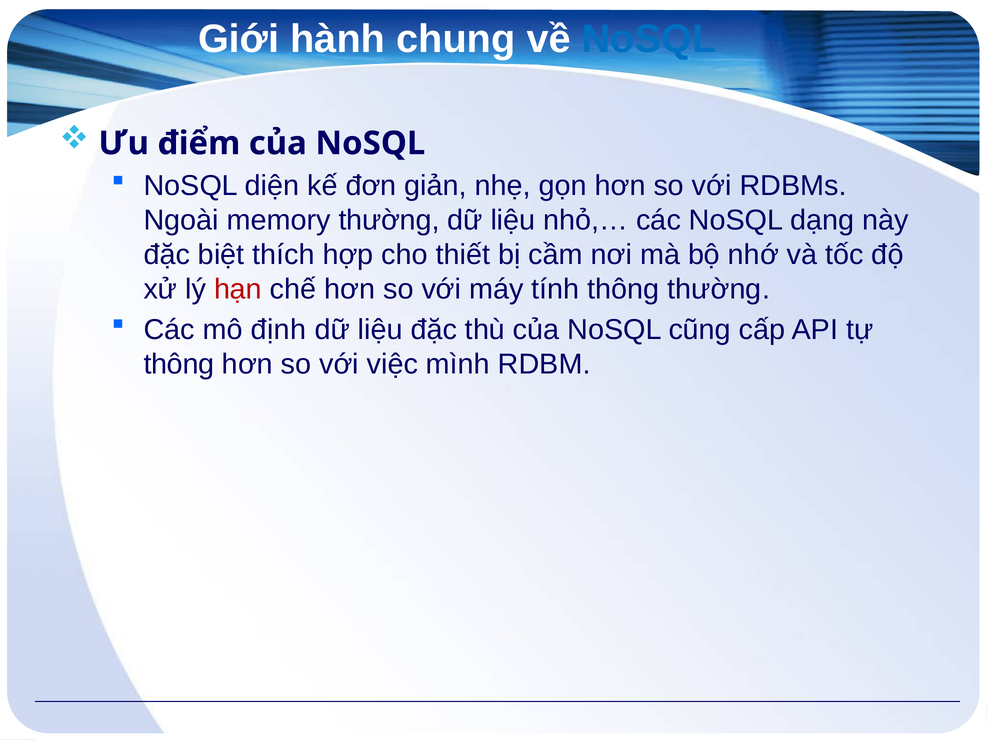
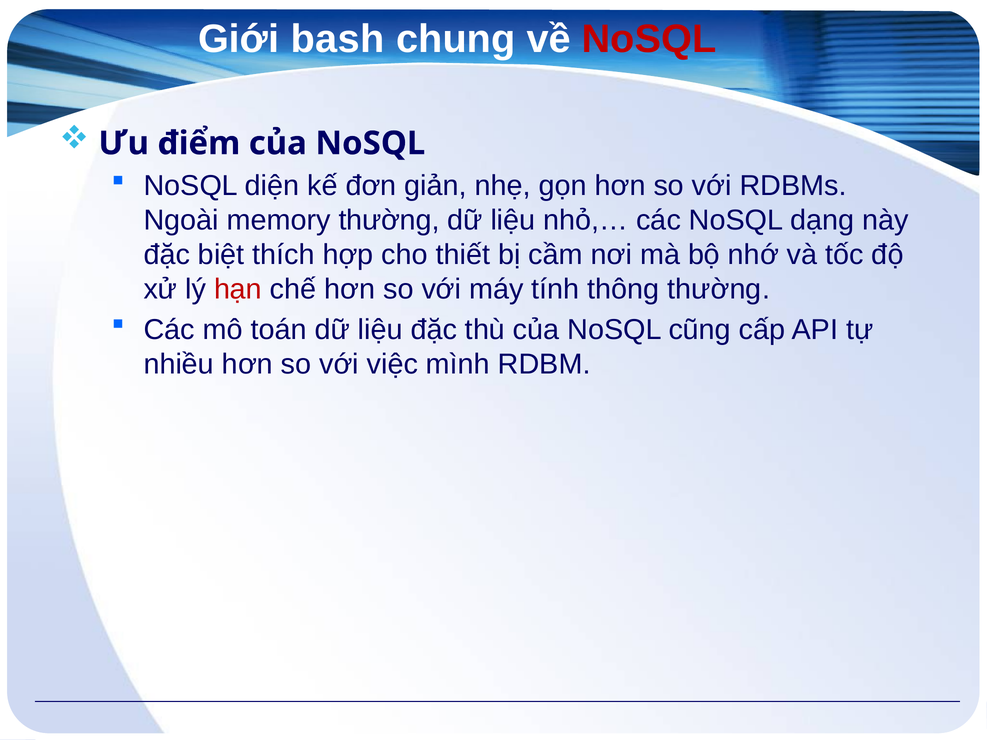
hành: hành -> bash (337, 39)
NoSQL colour: blue -> red (649, 39)
định: định -> toán (279, 330)
thông: thông -> nhiều (179, 364)
